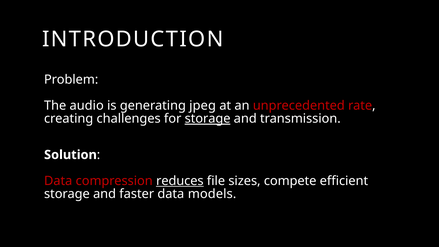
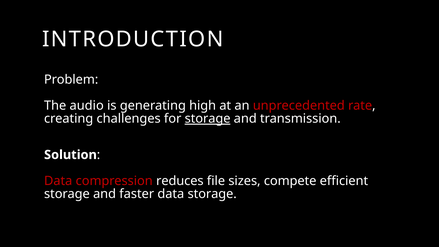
jpeg: jpeg -> high (203, 106)
reduces underline: present -> none (180, 181)
data models: models -> storage (212, 194)
